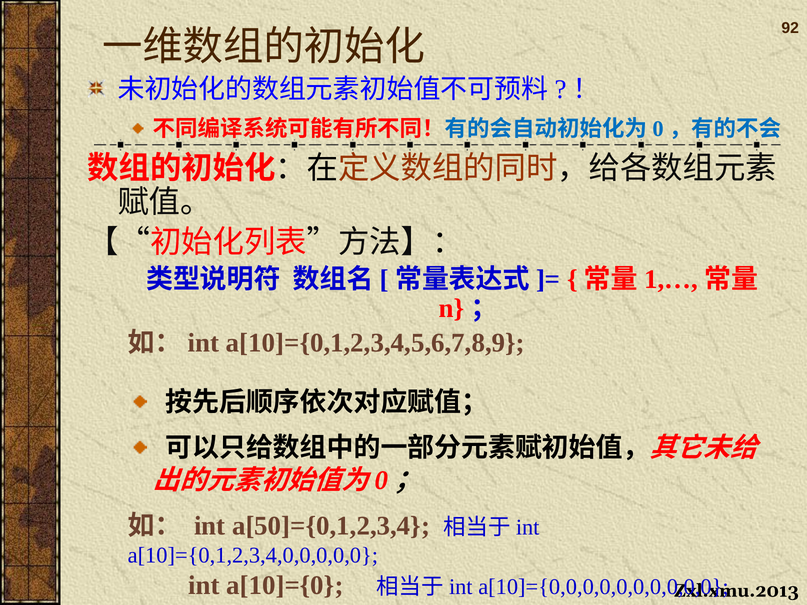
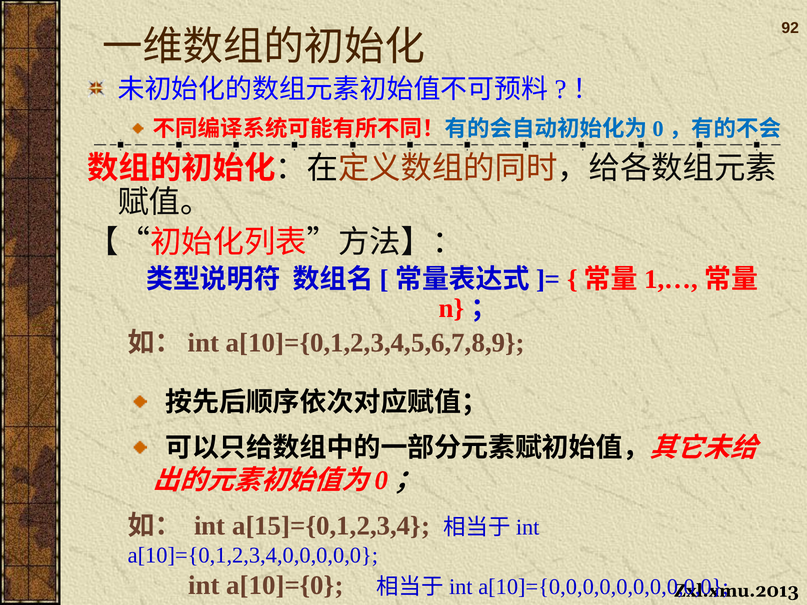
a[50]={0,1,2,3,4: a[50]={0,1,2,3,4 -> a[15]={0,1,2,3,4 (331, 526)
